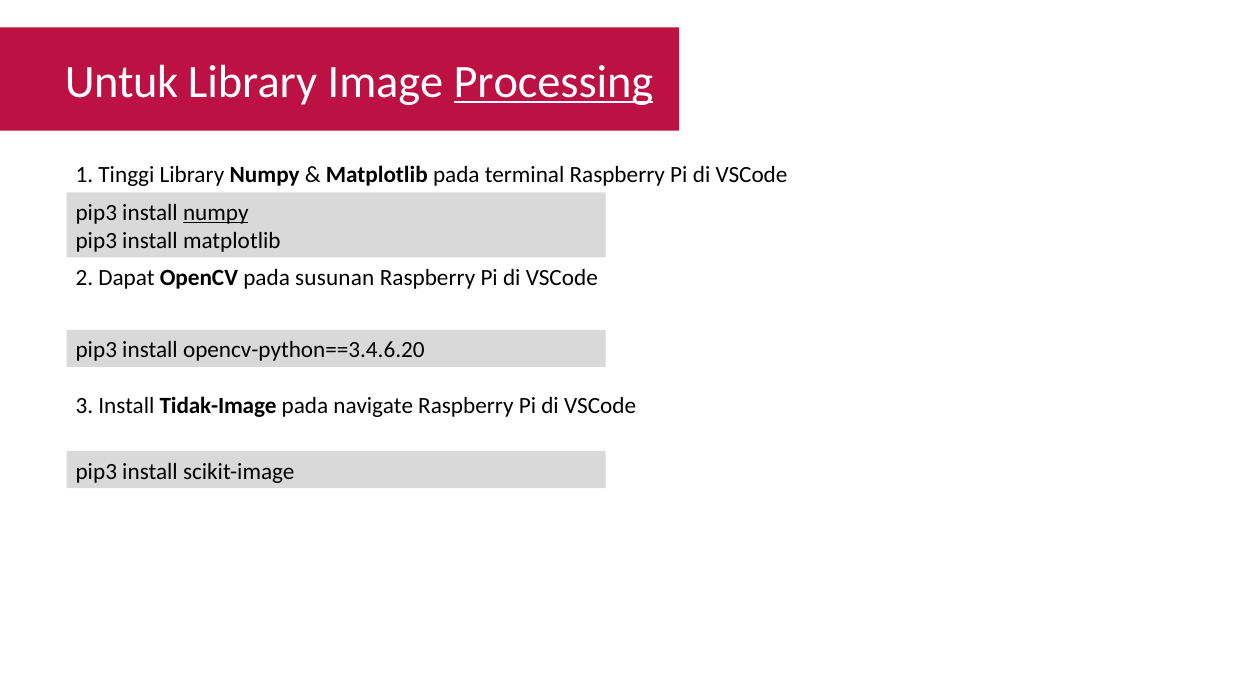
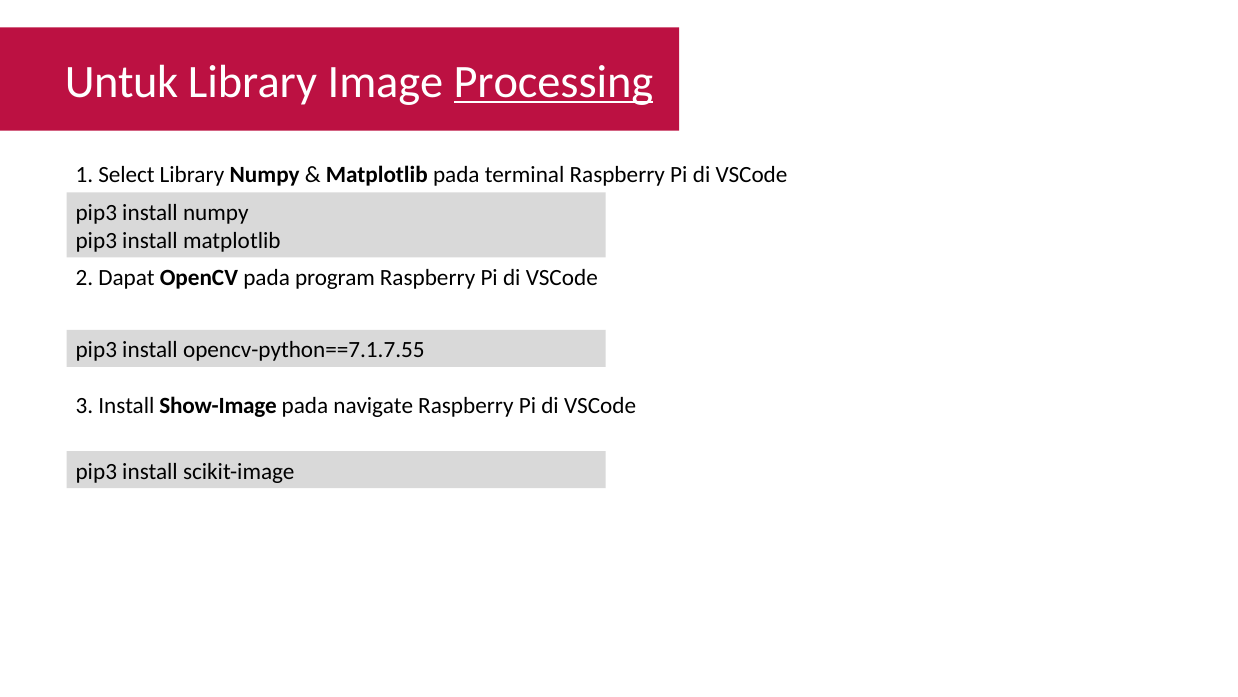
Tinggi: Tinggi -> Select (126, 175)
numpy underline: present -> none (216, 212)
susunan: susunan -> program (335, 278)
opencv-python==3.4.6.20: opencv-python==3.4.6.20 -> opencv-python==7.1.7.55 (304, 350)
Tidak-Image: Tidak-Image -> Show-Image (218, 405)
